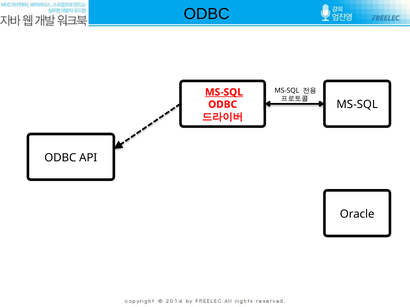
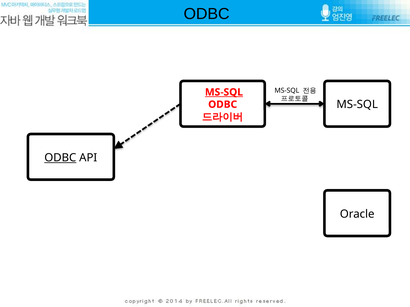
ODBC underline: none -> present (60, 158)
